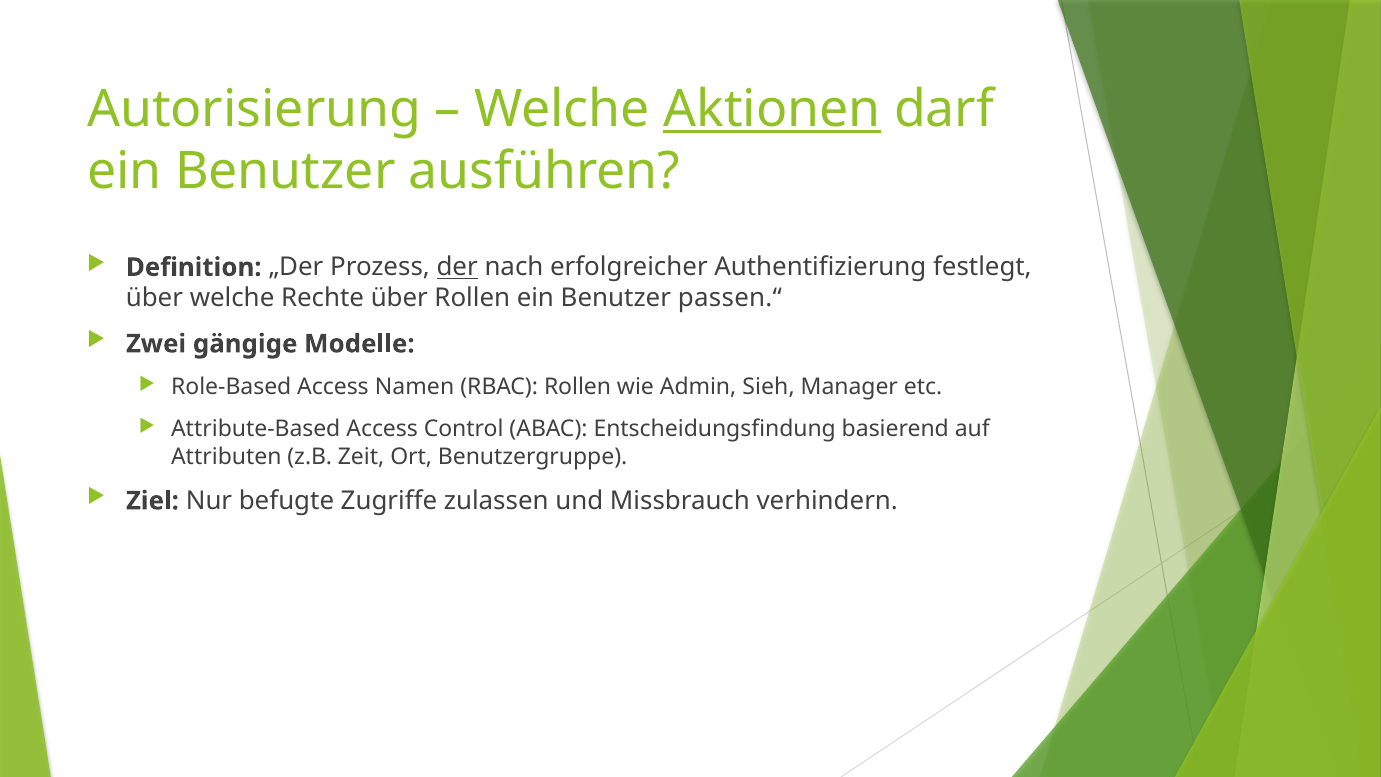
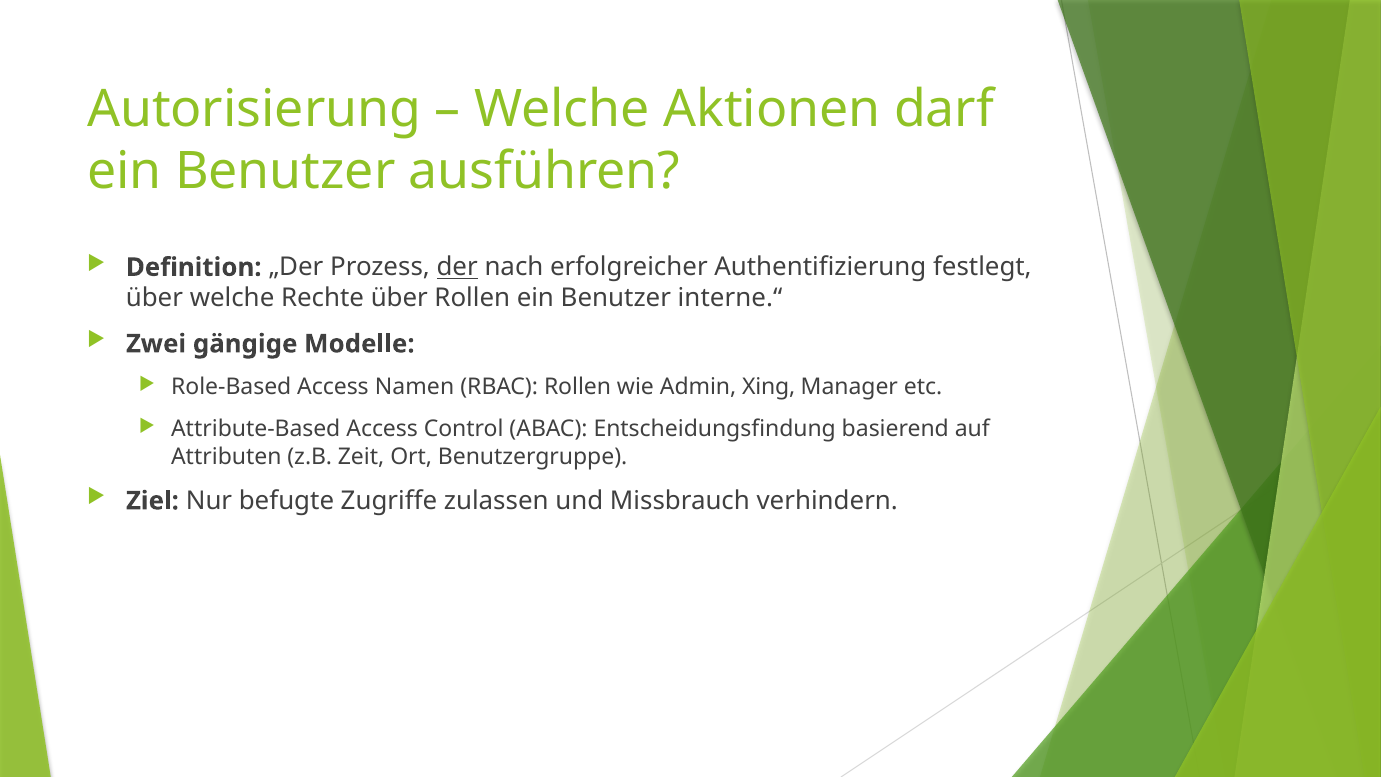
Aktionen underline: present -> none (772, 109)
passen.“: passen.“ -> interne.“ (730, 298)
Sieh: Sieh -> Xing (769, 387)
